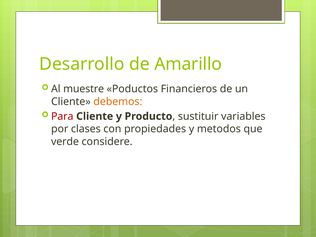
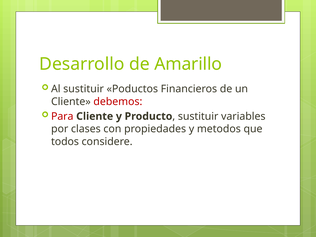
Al muestre: muestre -> sustituir (84, 89)
debemos colour: orange -> red (118, 102)
verde: verde -> todos (65, 142)
